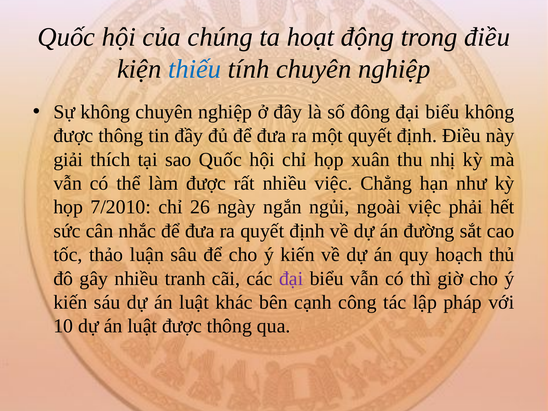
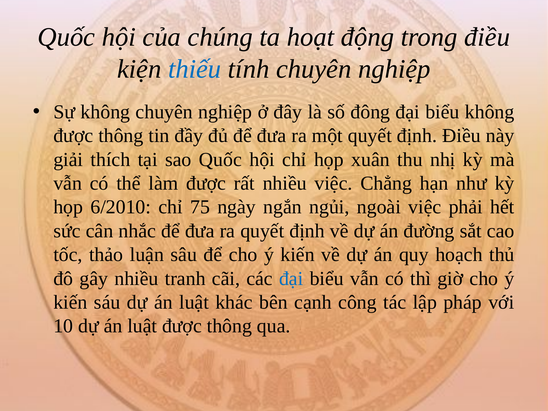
7/2010: 7/2010 -> 6/2010 (121, 207)
26: 26 -> 75 (200, 207)
đại colour: purple -> blue (291, 279)
